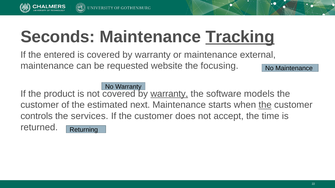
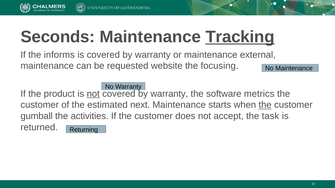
entered: entered -> informs (59, 55)
not underline: none -> present (93, 94)
warranty underline: present -> none (169, 94)
models: models -> metrics (259, 94)
controls: controls -> gumball (37, 116)
services: services -> activities (90, 116)
time: time -> task (270, 116)
